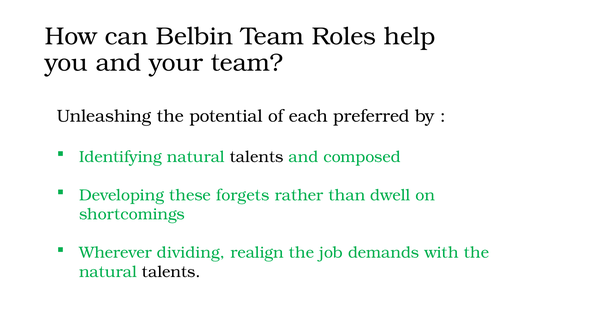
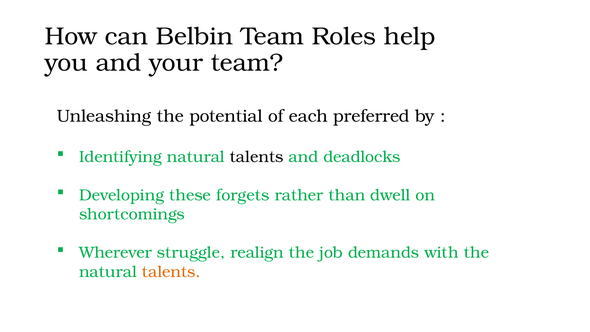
composed: composed -> deadlocks (362, 157)
dividing: dividing -> struggle (191, 253)
talents colour: black -> orange (171, 272)
